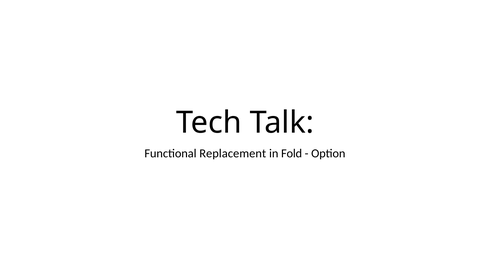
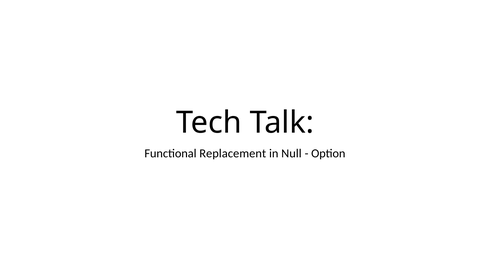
Fold: Fold -> Null (291, 153)
